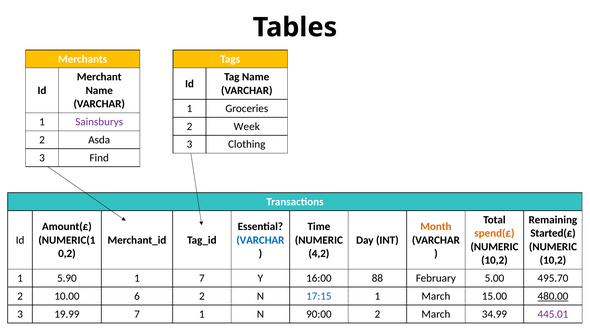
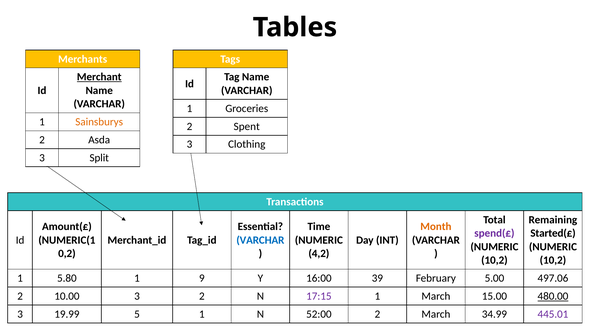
Merchant underline: none -> present (99, 77)
Sainsburys colour: purple -> orange (99, 122)
Week: Week -> Spent (247, 126)
Find: Find -> Split (99, 158)
spend(£ colour: orange -> purple (494, 233)
5.90: 5.90 -> 5.80 (67, 278)
1 7: 7 -> 9 (202, 278)
88: 88 -> 39 (377, 278)
495.70: 495.70 -> 497.06 (553, 278)
10.00 6: 6 -> 3 (137, 296)
17:15 colour: blue -> purple (319, 296)
19.99 7: 7 -> 5 (137, 314)
90:00: 90:00 -> 52:00 (319, 314)
